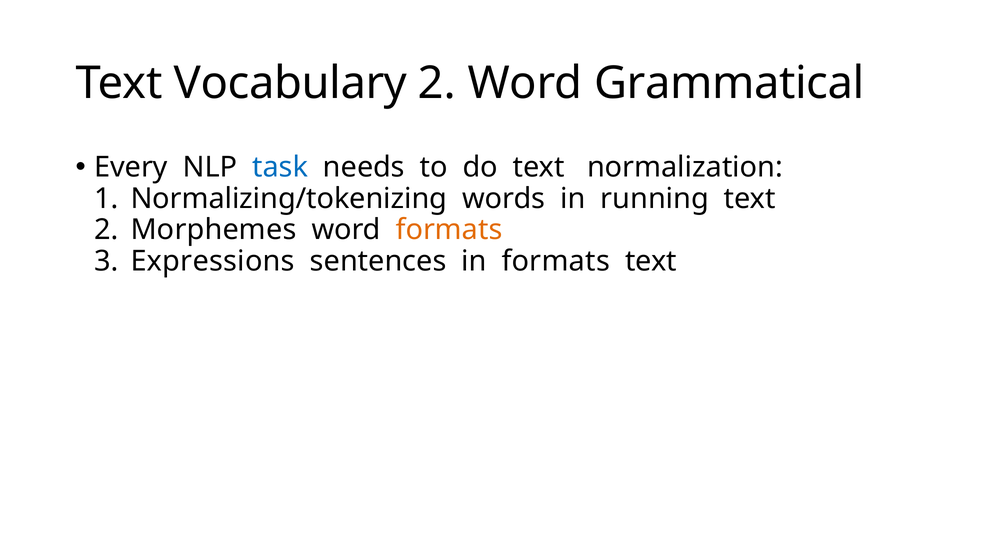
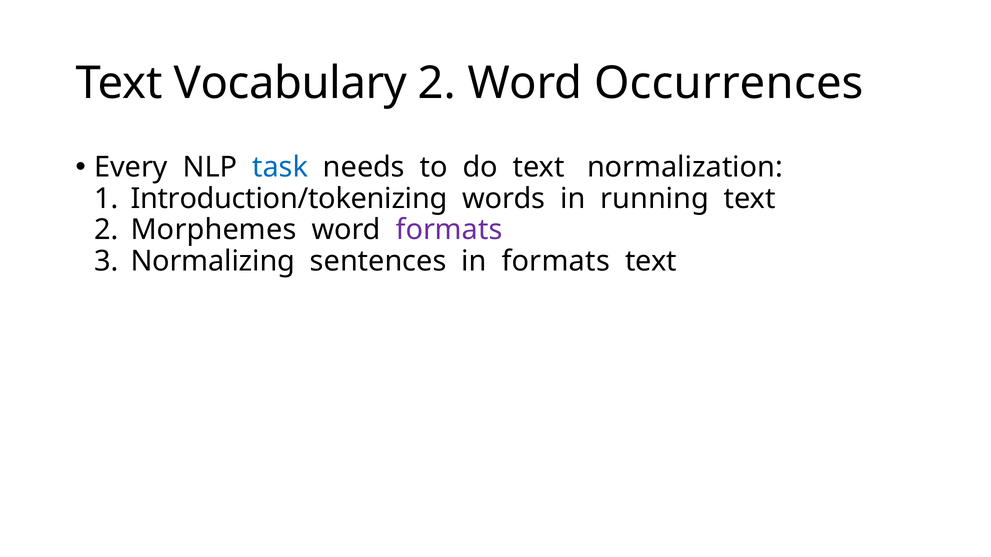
Grammatical: Grammatical -> Occurrences (729, 83)
Normalizing/tokenizing: Normalizing/tokenizing -> Introduction/tokenizing (289, 199)
formats colour: orange -> purple (449, 230)
Expressions: Expressions -> Normalizing (213, 261)
